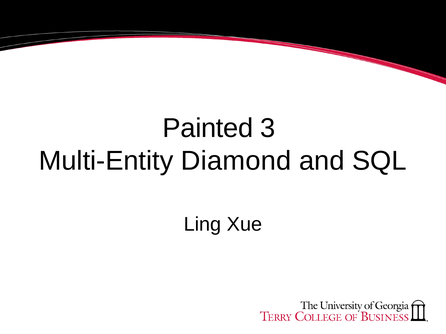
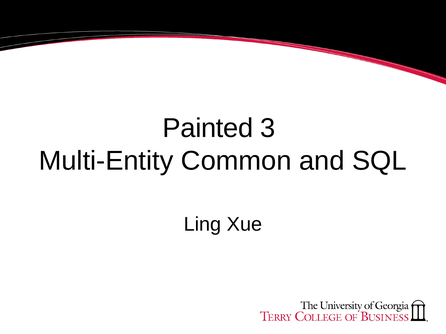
Diamond: Diamond -> Common (236, 161)
